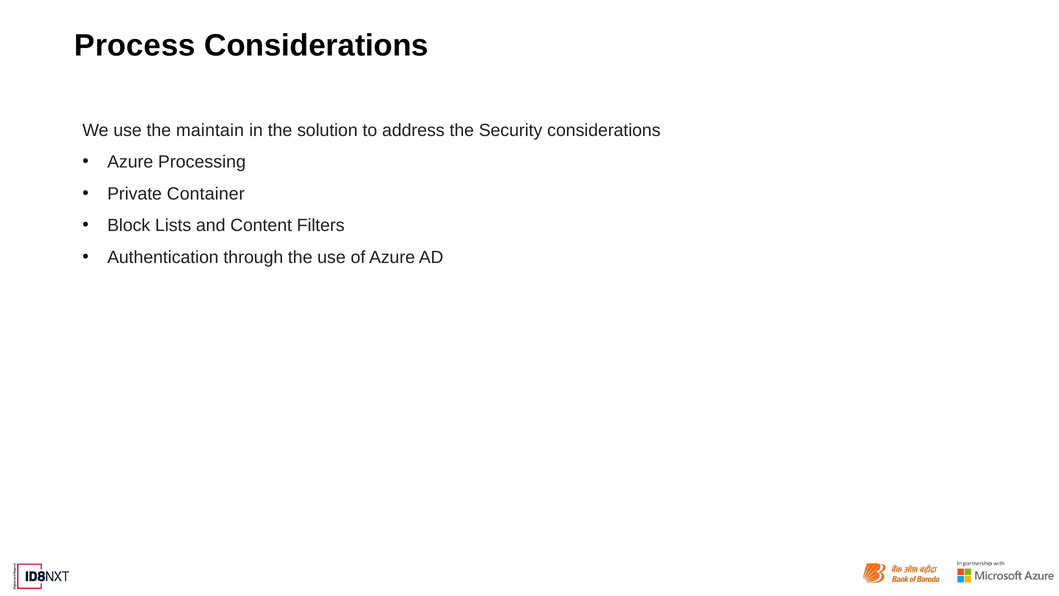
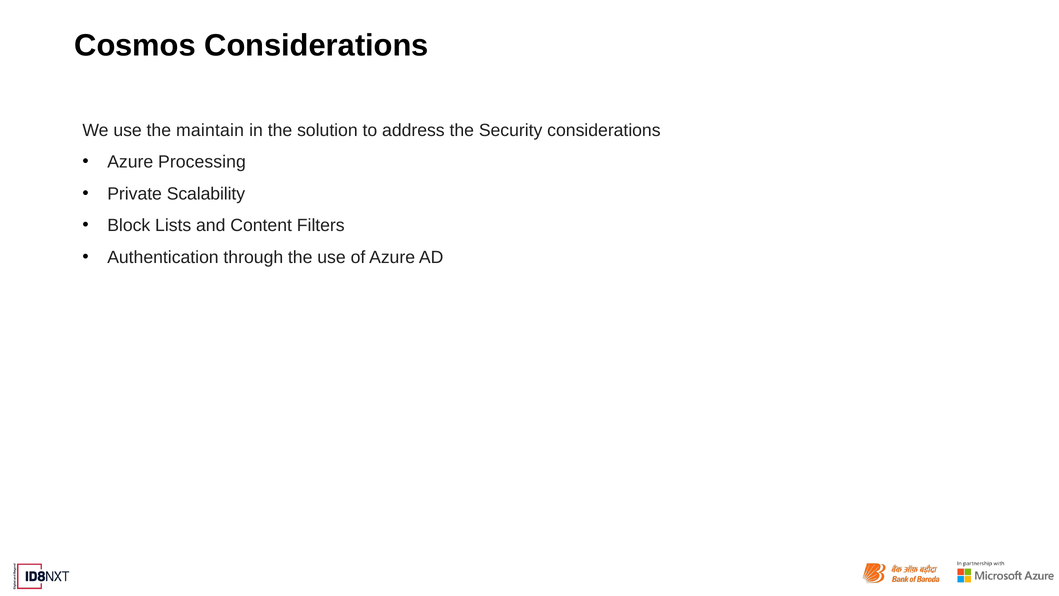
Process: Process -> Cosmos (135, 45)
Container: Container -> Scalability (206, 194)
